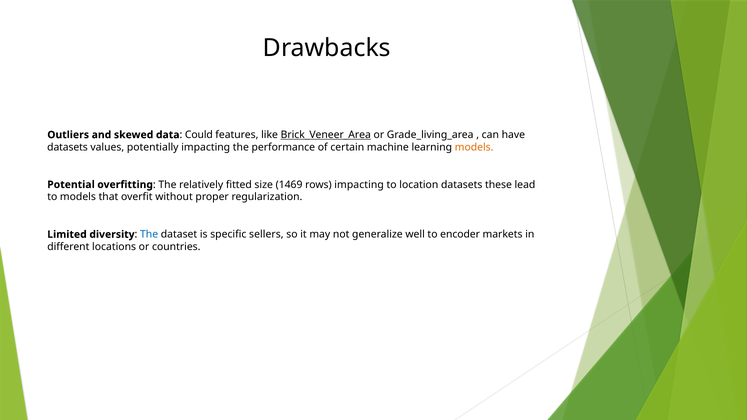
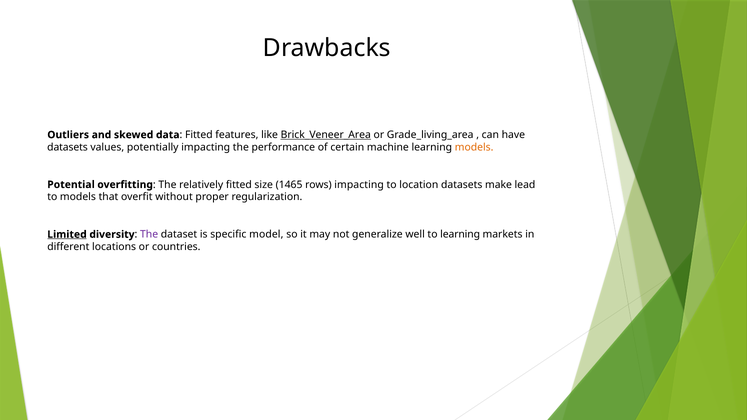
Could: Could -> Fitted (199, 135)
1469: 1469 -> 1465 (289, 185)
these: these -> make (499, 185)
Limited underline: none -> present (67, 235)
The colour: blue -> purple (149, 235)
sellers: sellers -> model (266, 235)
to encoder: encoder -> learning (460, 235)
